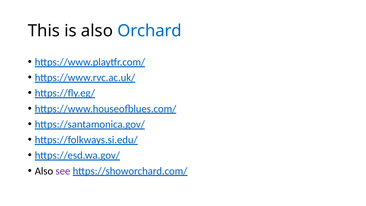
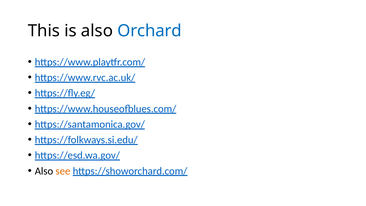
see colour: purple -> orange (63, 171)
